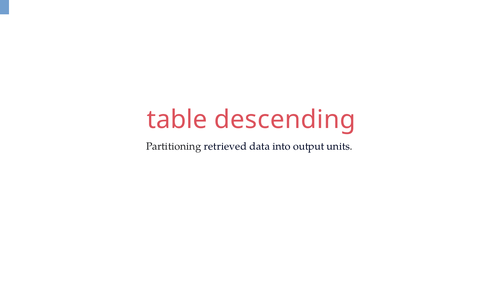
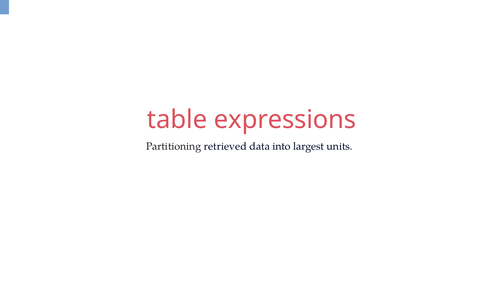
descending: descending -> expressions (285, 120)
output: output -> largest (309, 146)
